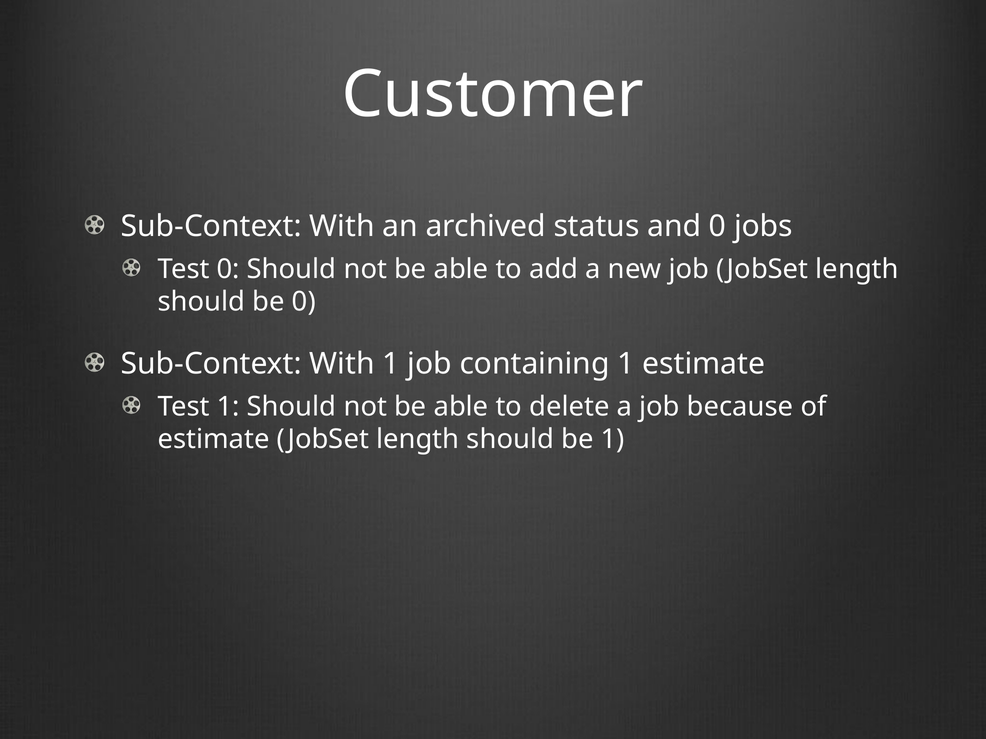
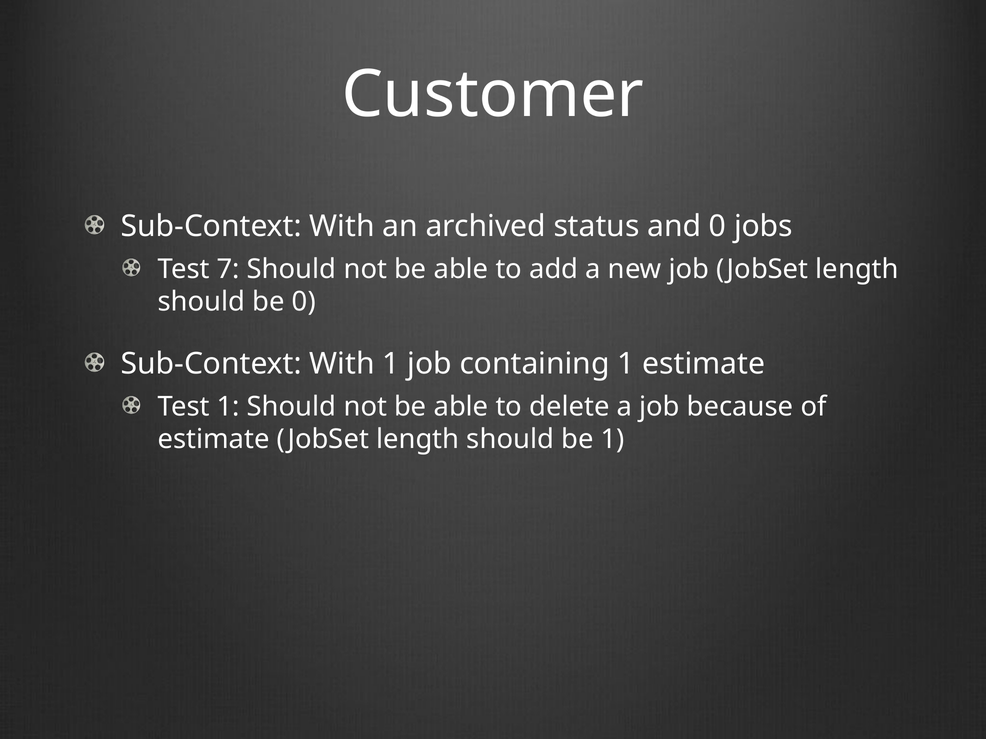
Test 0: 0 -> 7 (228, 269)
